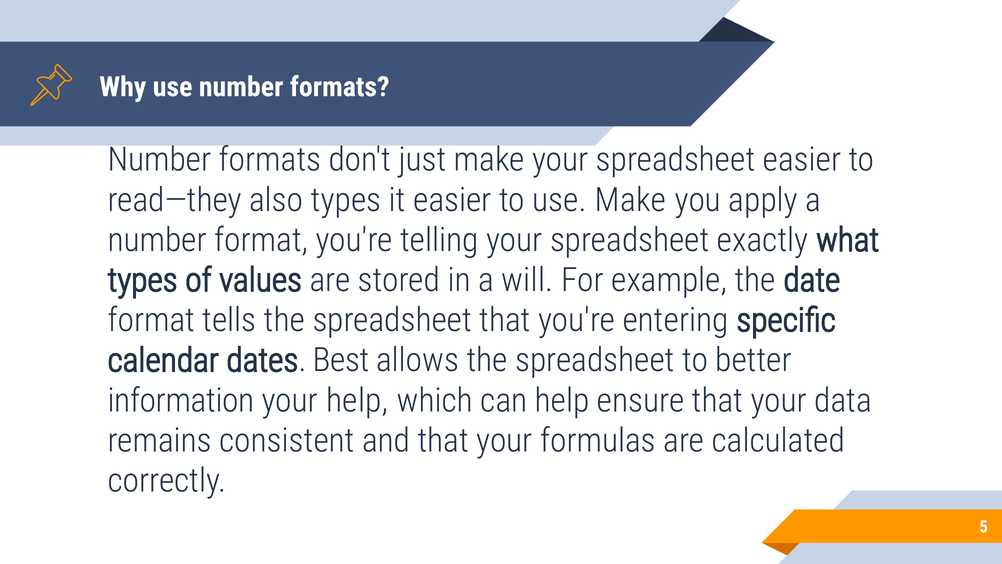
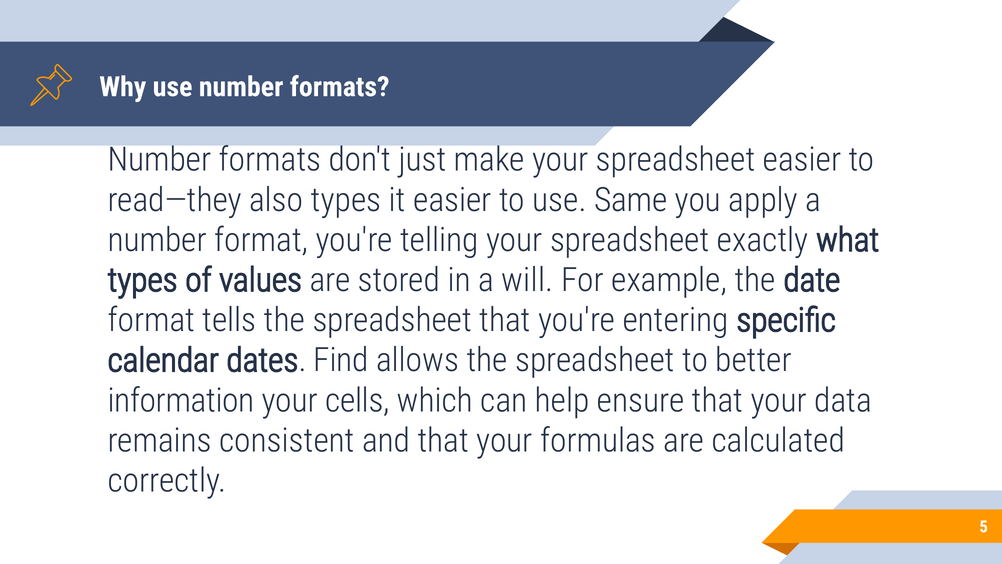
use Make: Make -> Same (631, 200)
Best: Best -> Find (341, 360)
your help: help -> cells (358, 400)
